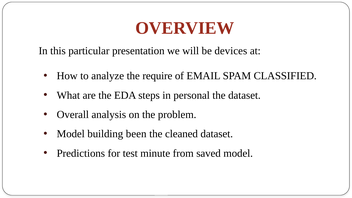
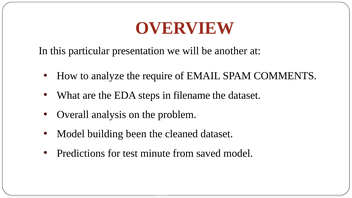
devices: devices -> another (231, 51)
CLASSIFIED: CLASSIFIED -> COMMENTS (285, 76)
personal: personal -> filename (192, 95)
